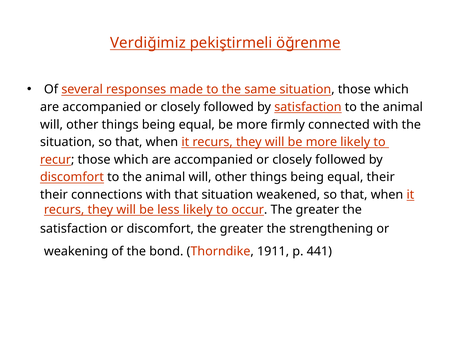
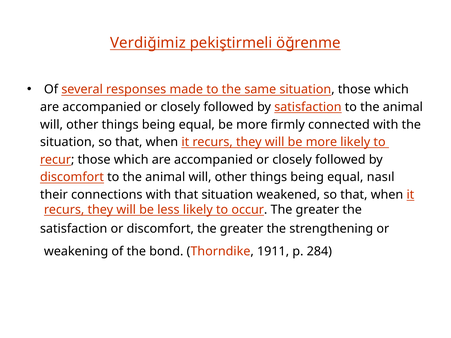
equal their: their -> nasıl (381, 177)
441: 441 -> 284 (319, 251)
